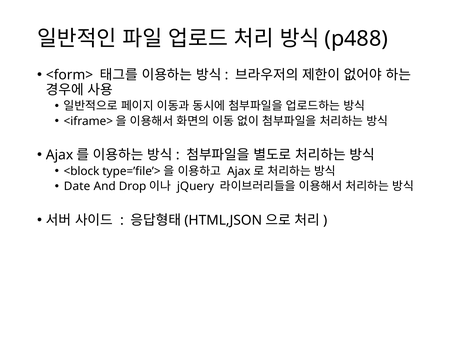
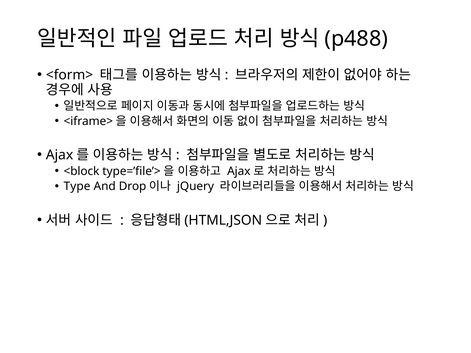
Date: Date -> Type (77, 187)
